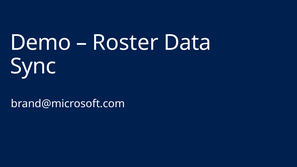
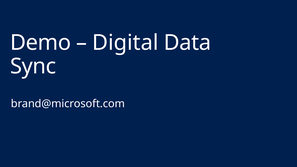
Roster: Roster -> Digital (125, 43)
